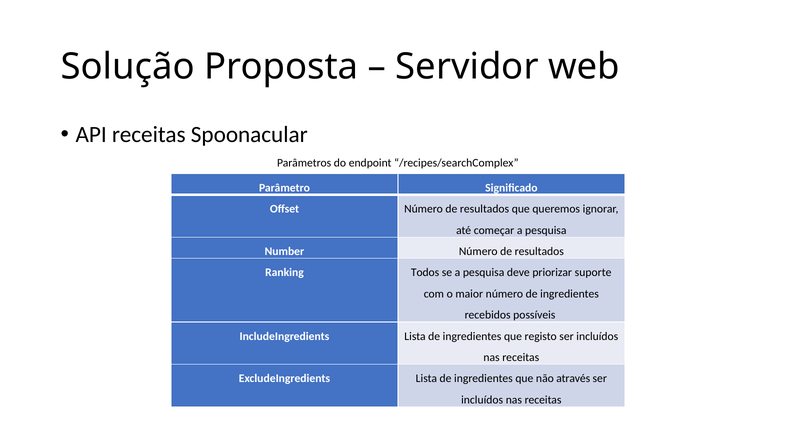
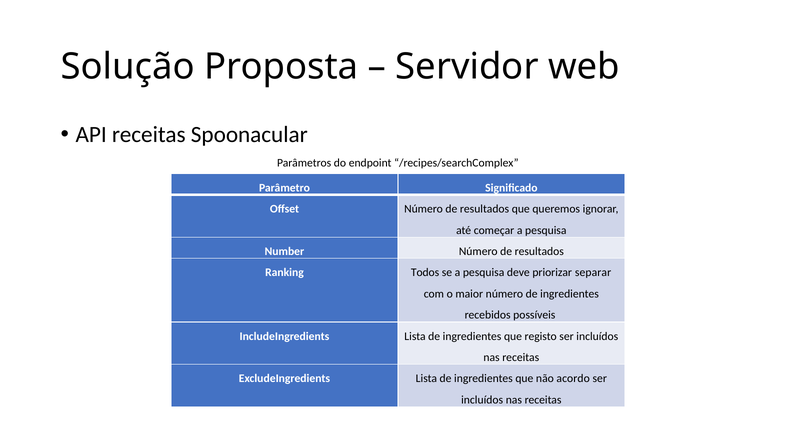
suporte: suporte -> separar (593, 272)
através: através -> acordo (573, 378)
